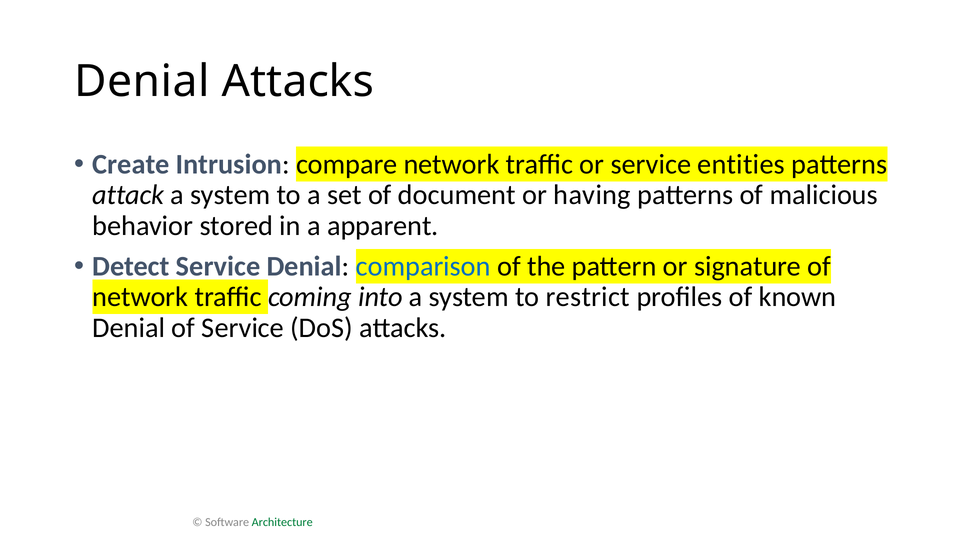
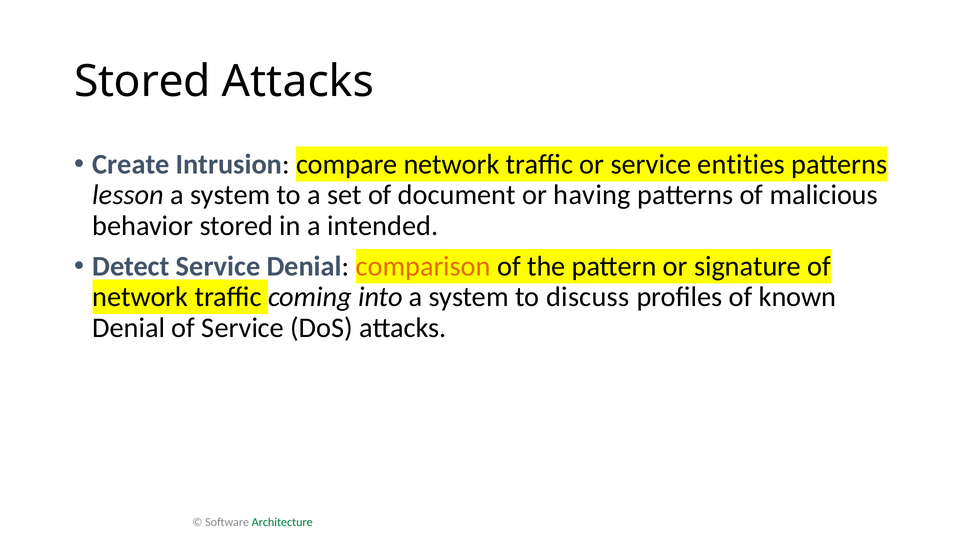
Denial: Denial -> Stored (142, 82)
attack: attack -> lesson (128, 195)
apparent: apparent -> intended (383, 226)
comparison colour: blue -> orange (423, 266)
restrict: restrict -> discuss (588, 297)
